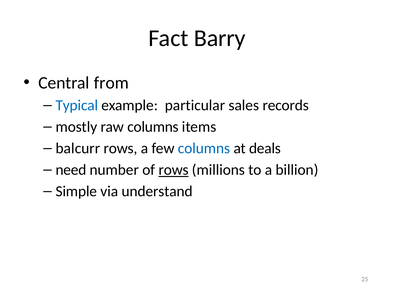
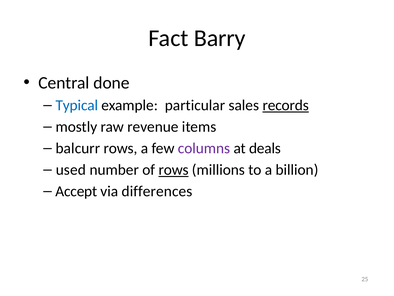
from: from -> done (111, 83)
records underline: none -> present (286, 105)
raw columns: columns -> revenue (153, 127)
columns colour: blue -> purple (204, 148)
need: need -> used (71, 170)
Simple: Simple -> Accept (76, 191)
understand: understand -> differences (157, 191)
